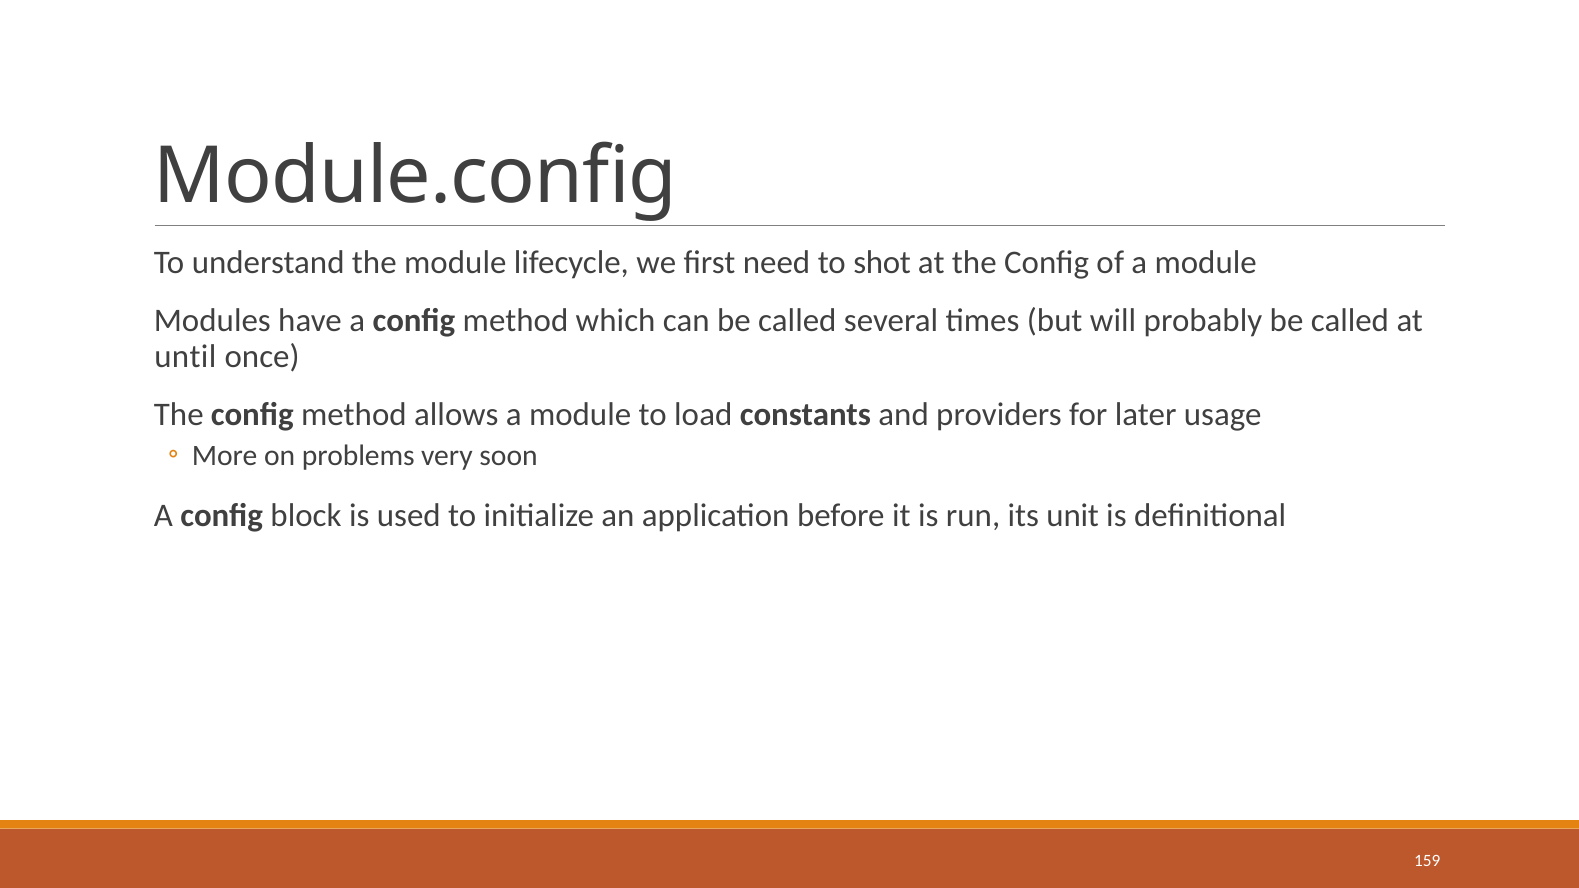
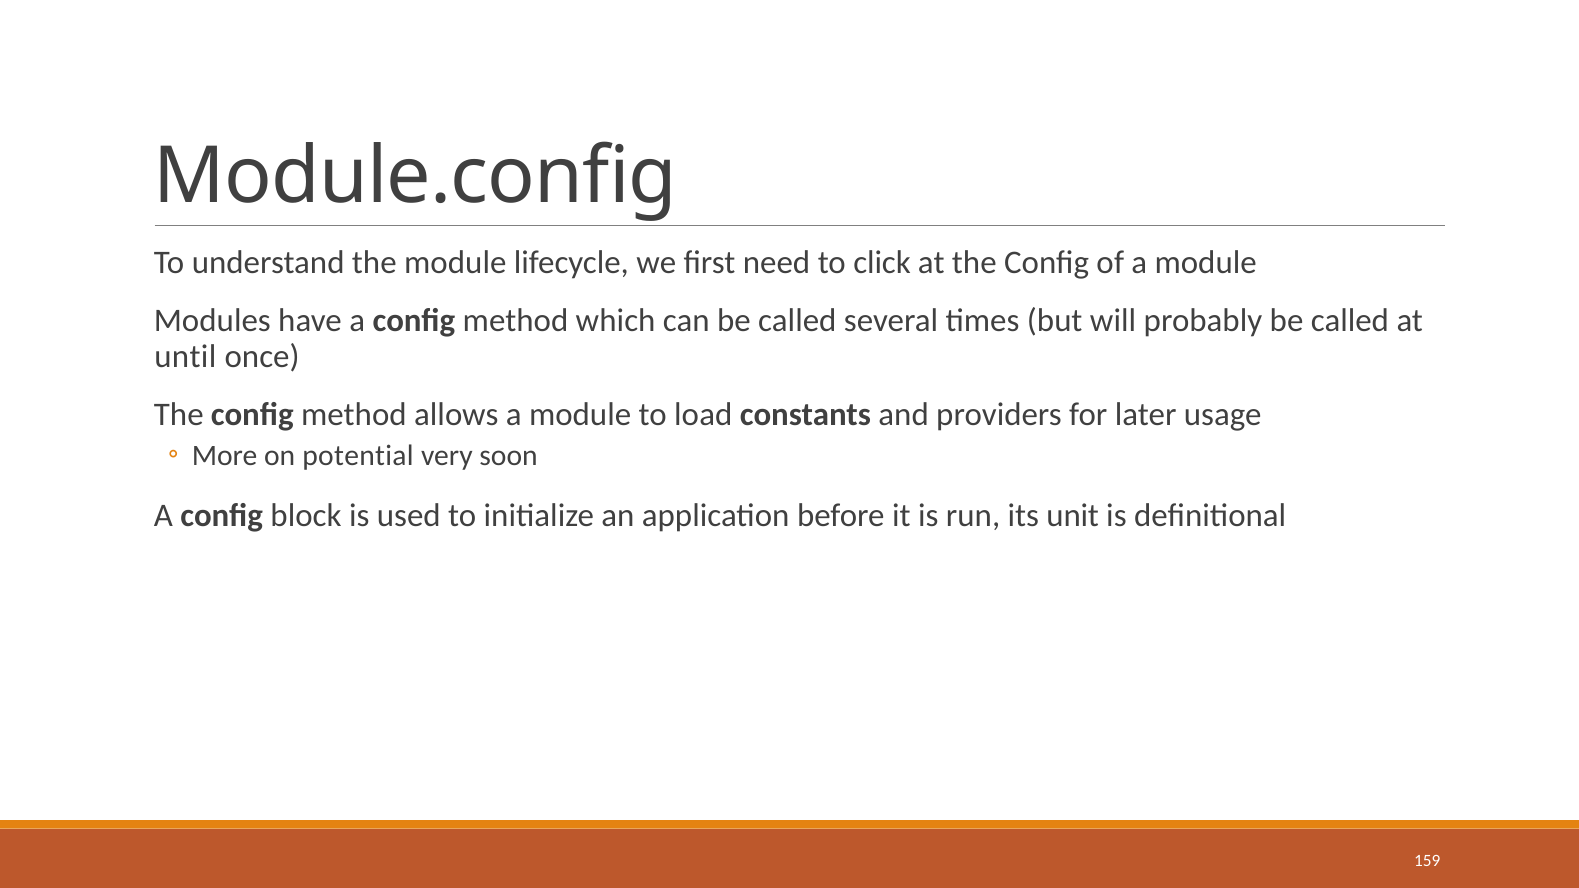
shot: shot -> click (882, 263)
problems: problems -> potential (358, 456)
